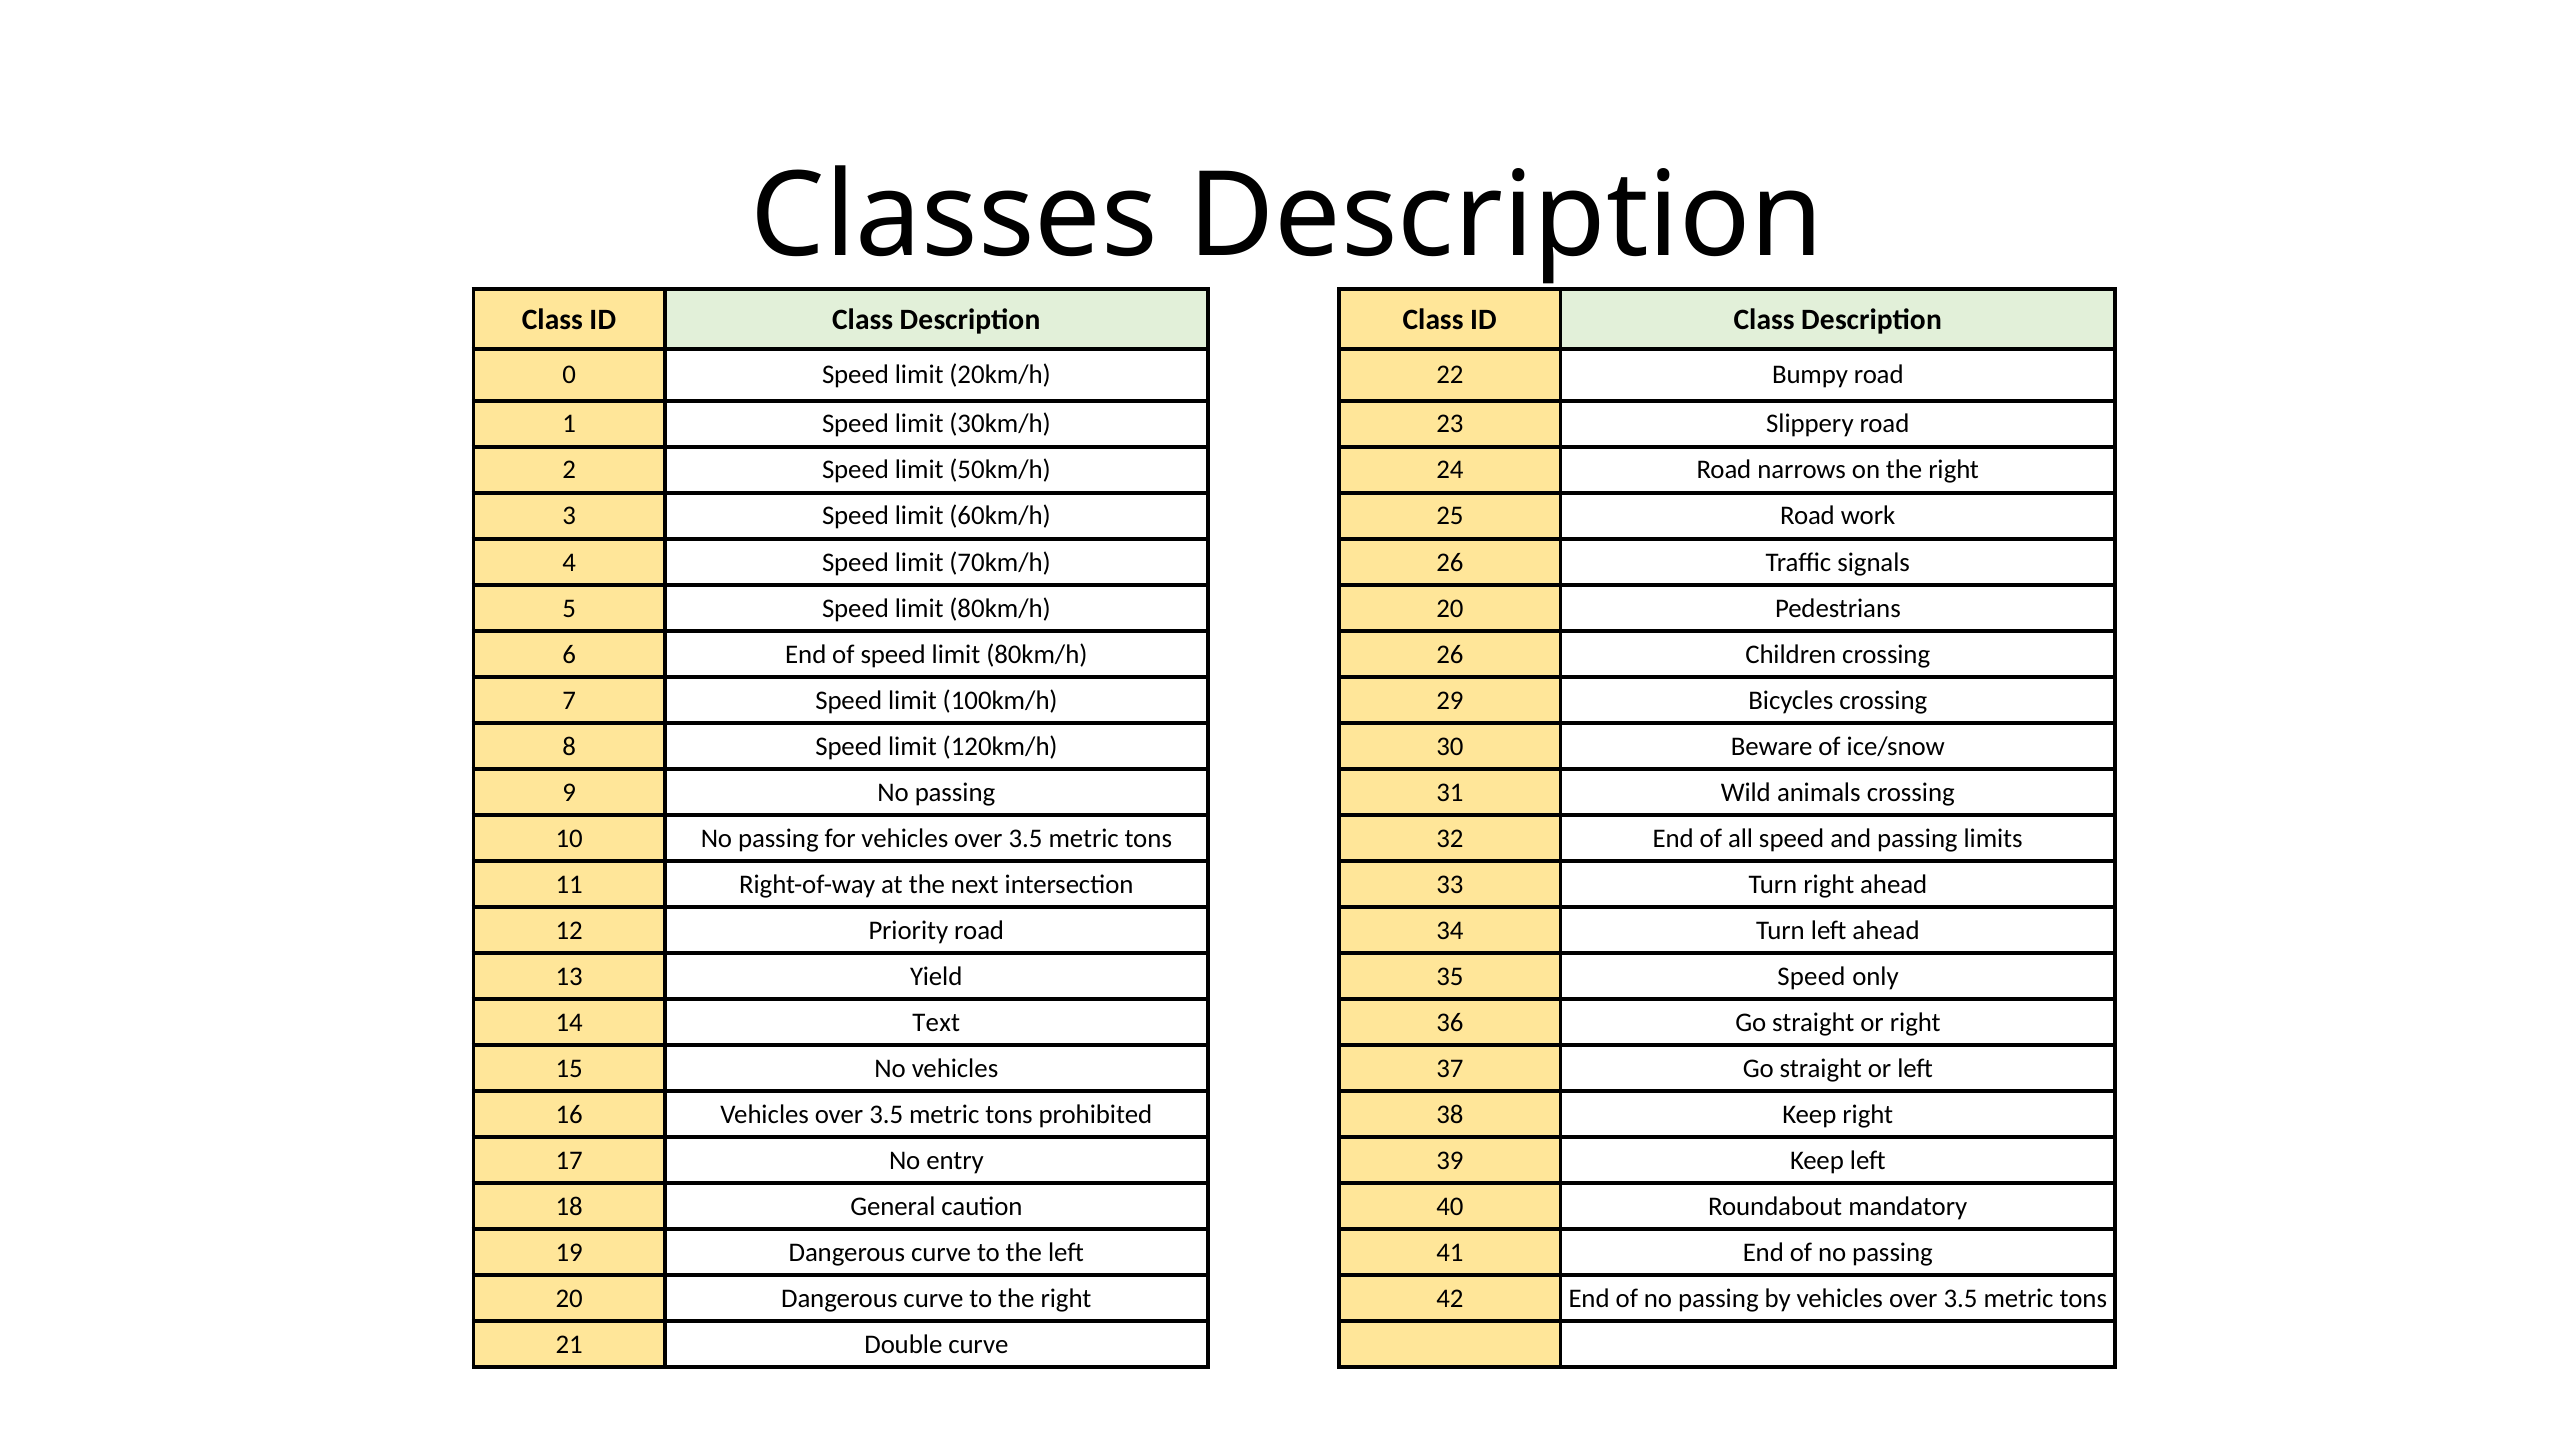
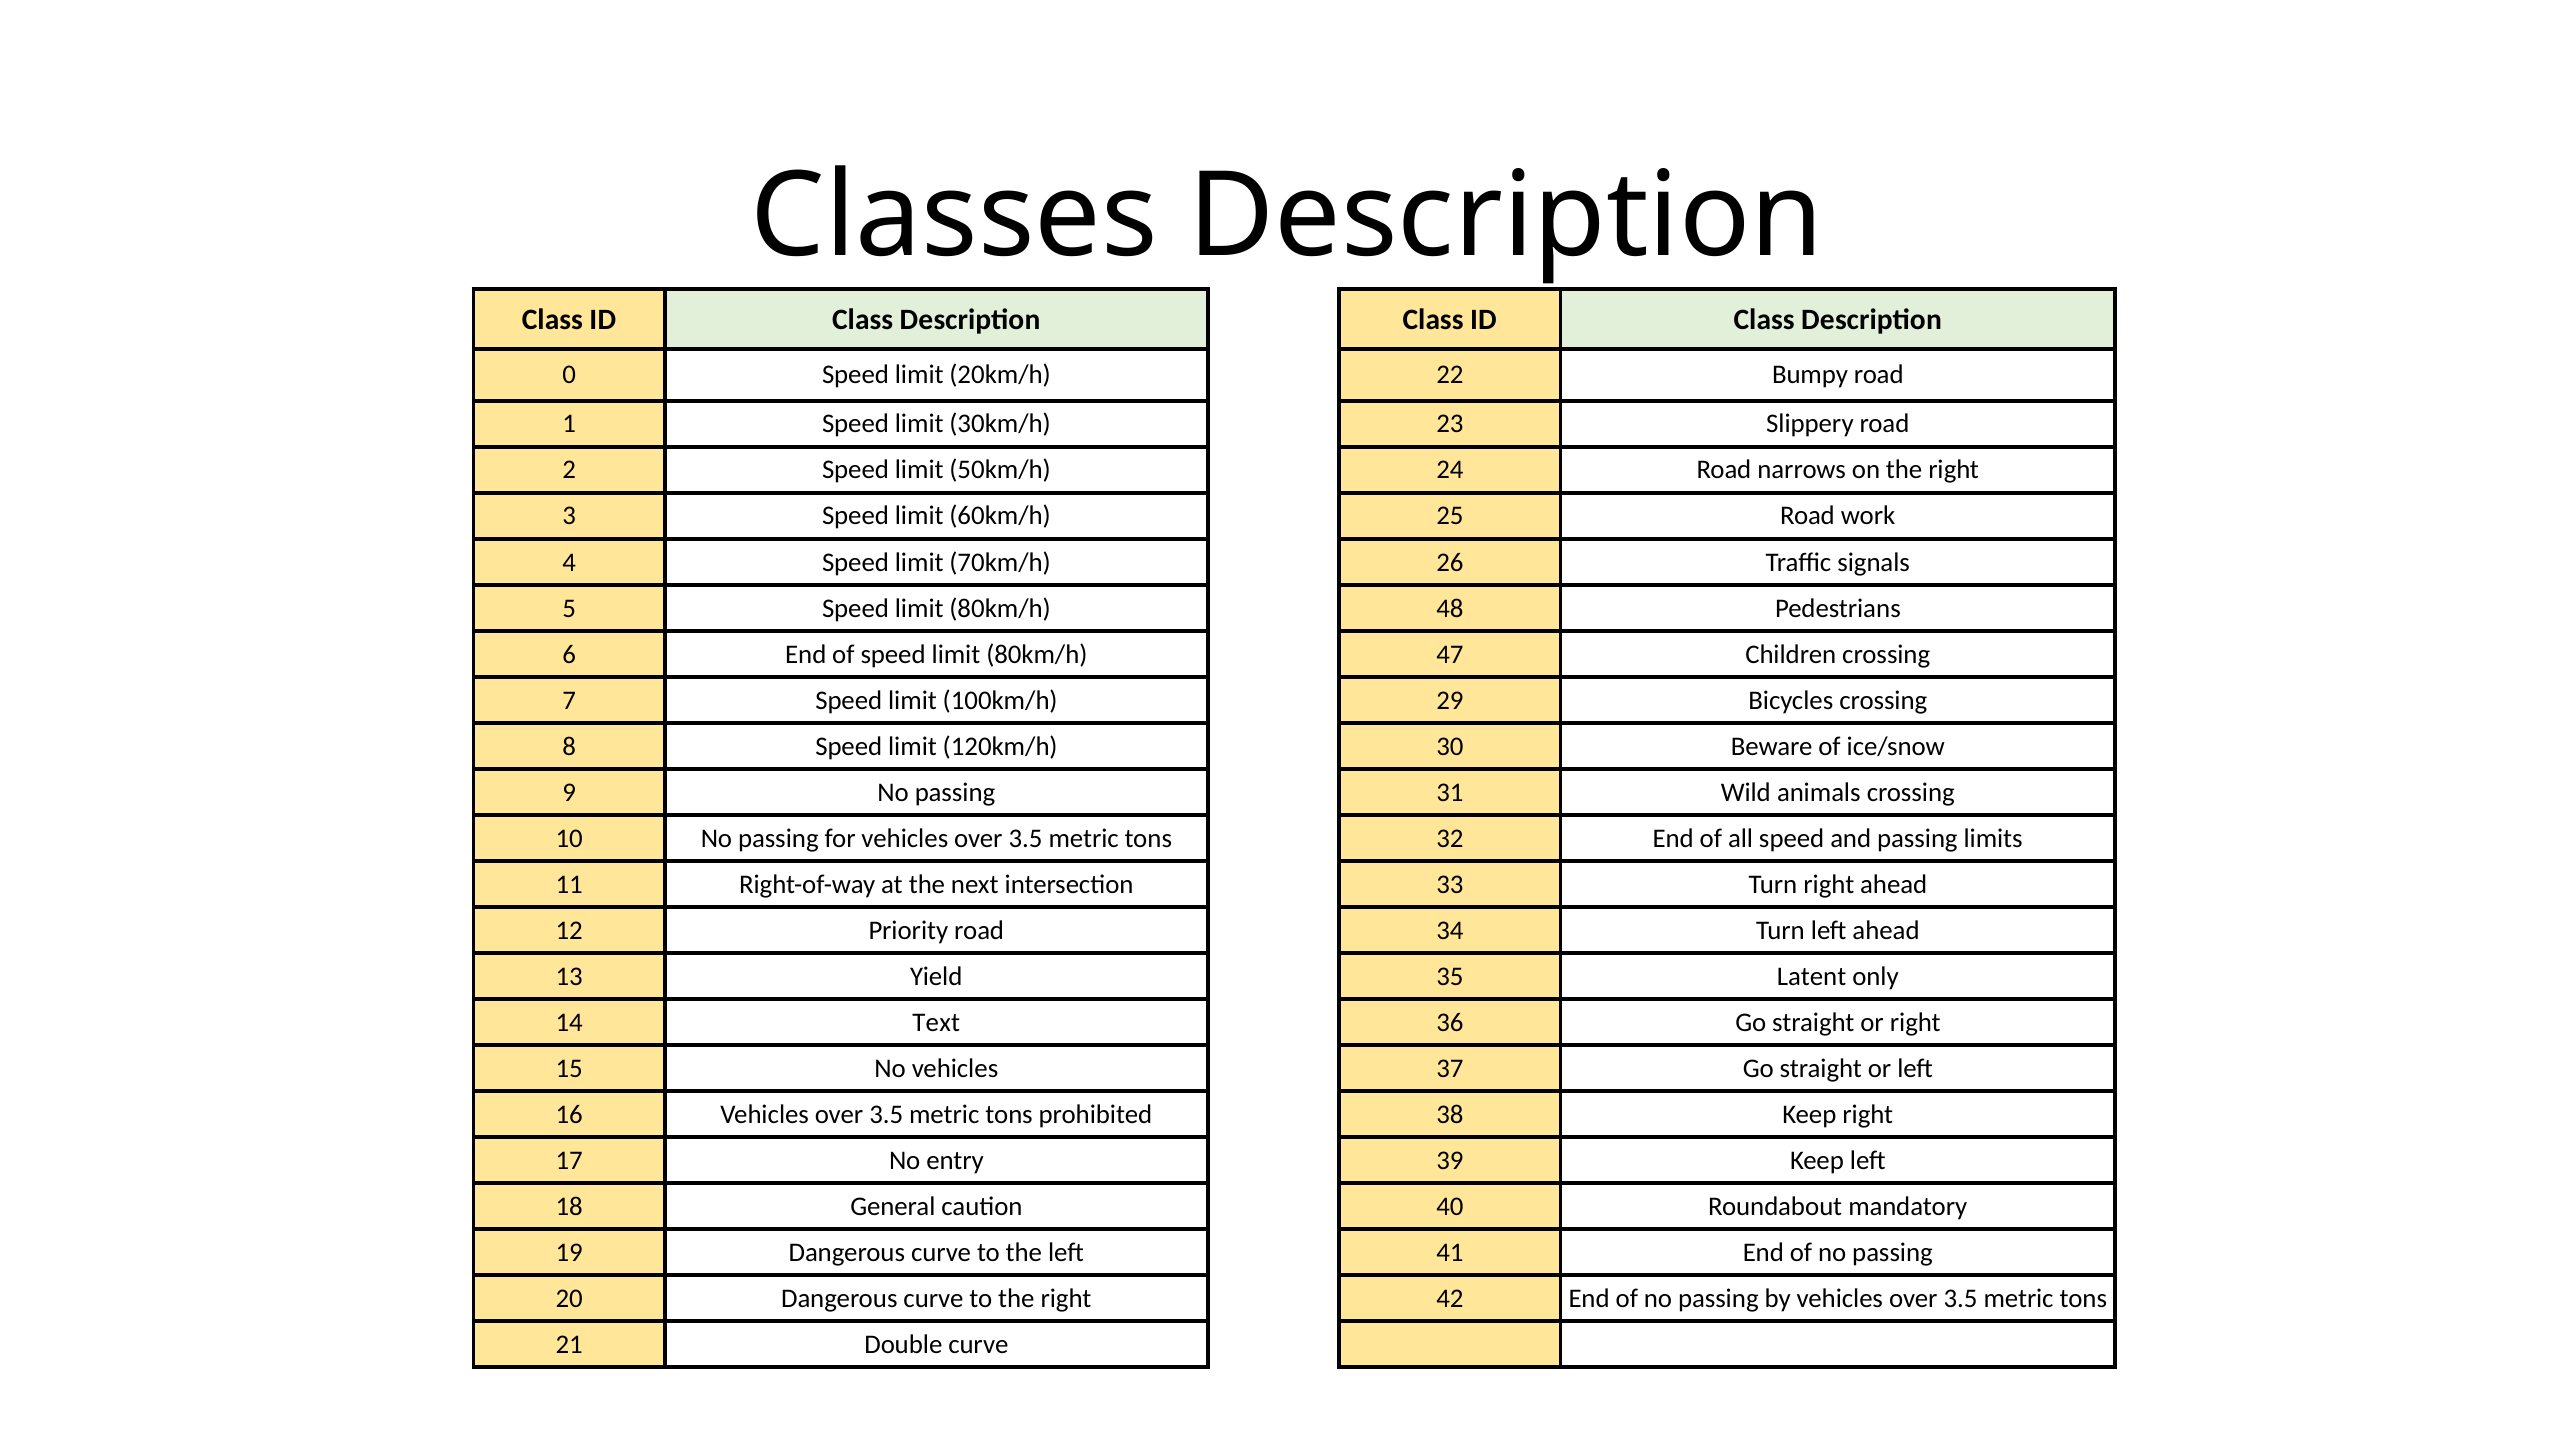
80km/h 20: 20 -> 48 (1450, 608)
80km/h 26: 26 -> 47 (1450, 654)
35 Speed: Speed -> Latent (1812, 976)
